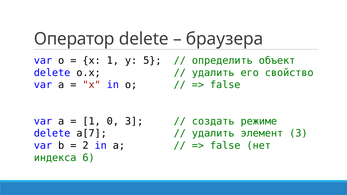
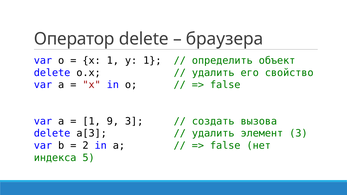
y 5: 5 -> 1 (152, 61)
0: 0 -> 9 (113, 121)
режиме: режиме -> вызова (259, 121)
a[7: a[7 -> a[3 (92, 134)
6: 6 -> 5 (89, 158)
